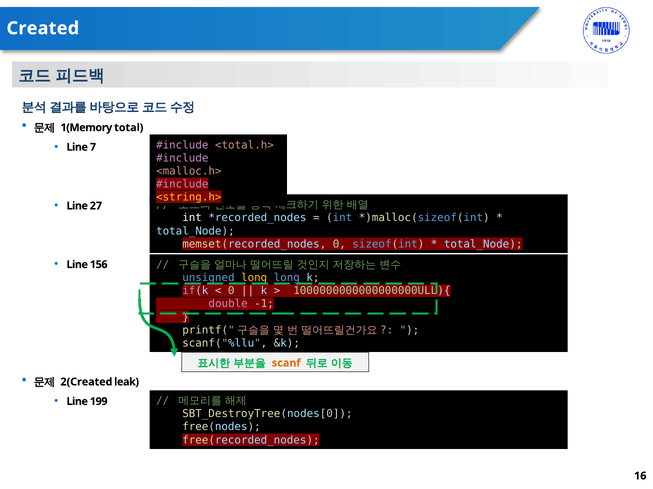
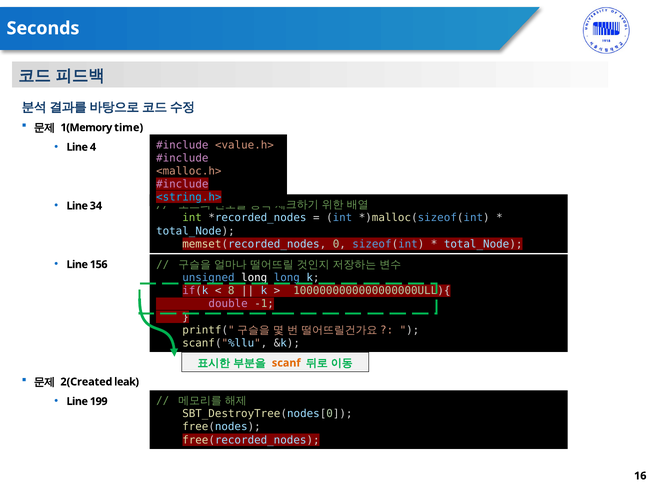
Created: Created -> Seconds (43, 28)
total: total -> time (129, 128)
<total.h>: <total.h> -> <value.h> (244, 145)
7: 7 -> 4 (93, 147)
<string.h> colour: yellow -> light blue (189, 197)
27: 27 -> 34 (96, 206)
int colour: white -> light green (192, 218)
long colour: yellow -> white (254, 278)
0: 0 -> 8 (231, 291)
